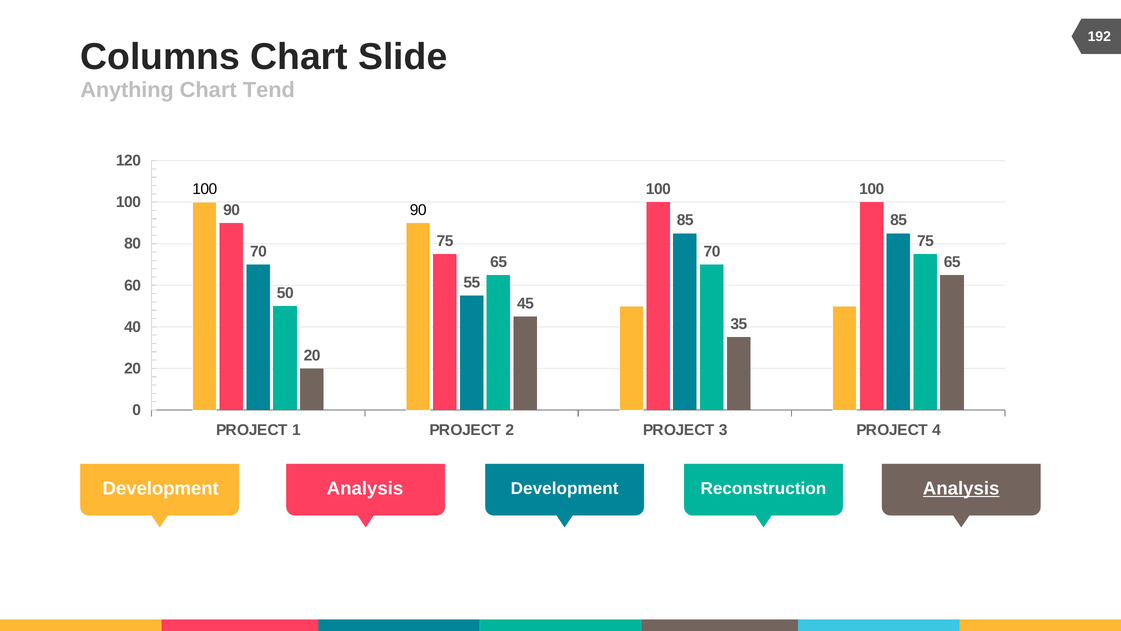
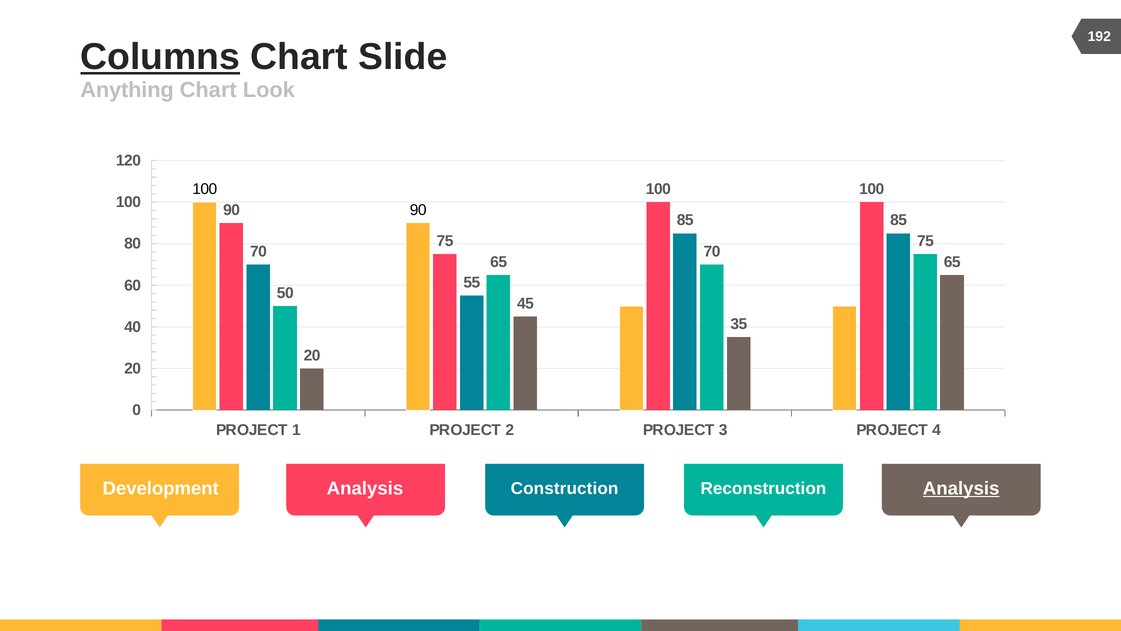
Columns underline: none -> present (160, 57)
Tend: Tend -> Look (269, 90)
Analysis Development: Development -> Construction (565, 488)
